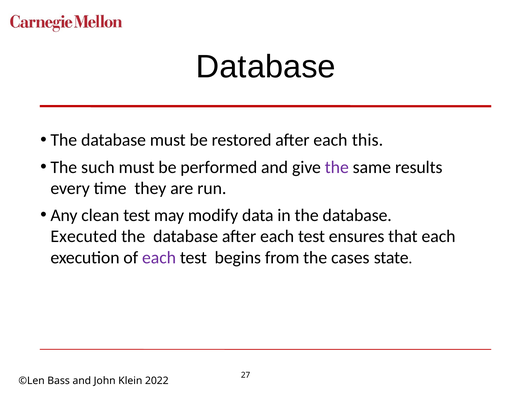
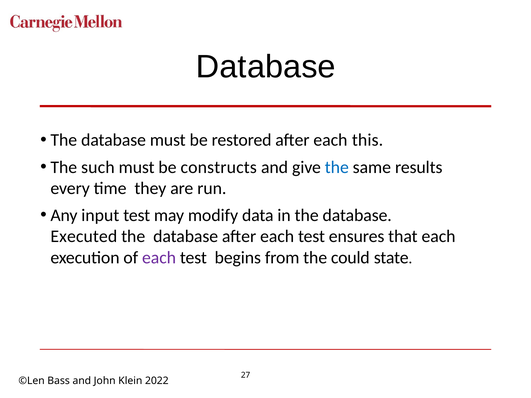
performed: performed -> constructs (219, 167)
the colour: purple -> blue (337, 167)
clean: clean -> input (100, 215)
cases: cases -> could (350, 258)
